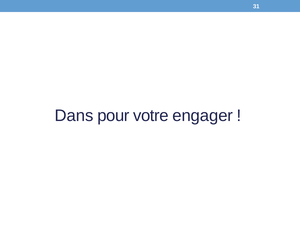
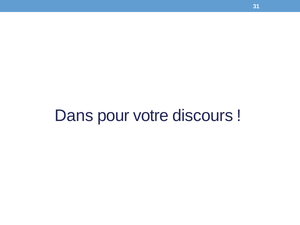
engager: engager -> discours (203, 116)
